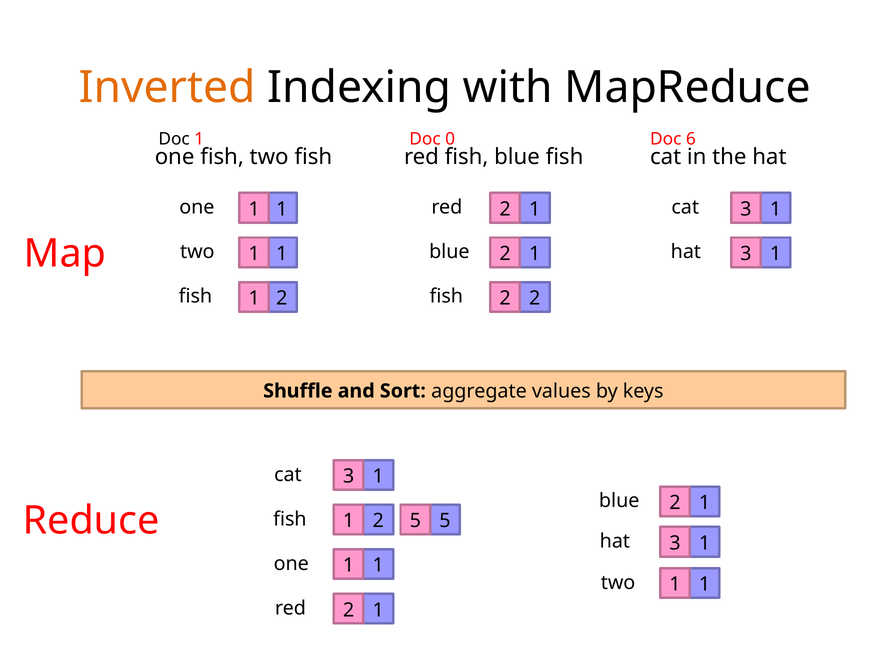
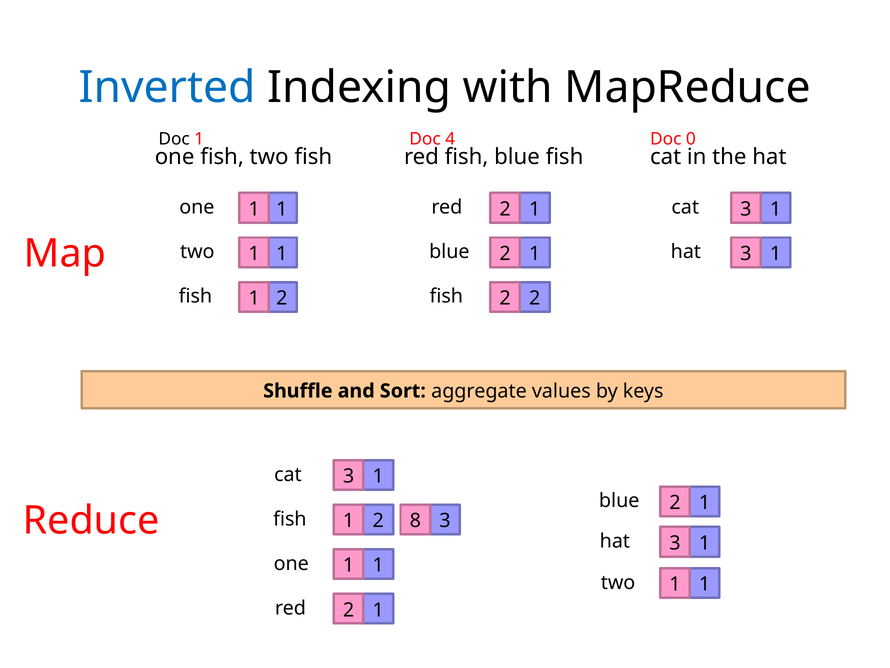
Inverted colour: orange -> blue (167, 88)
0: 0 -> 4 (450, 139)
6: 6 -> 0 (691, 139)
fish 5: 5 -> 8 (415, 521)
2 5: 5 -> 3 (445, 521)
